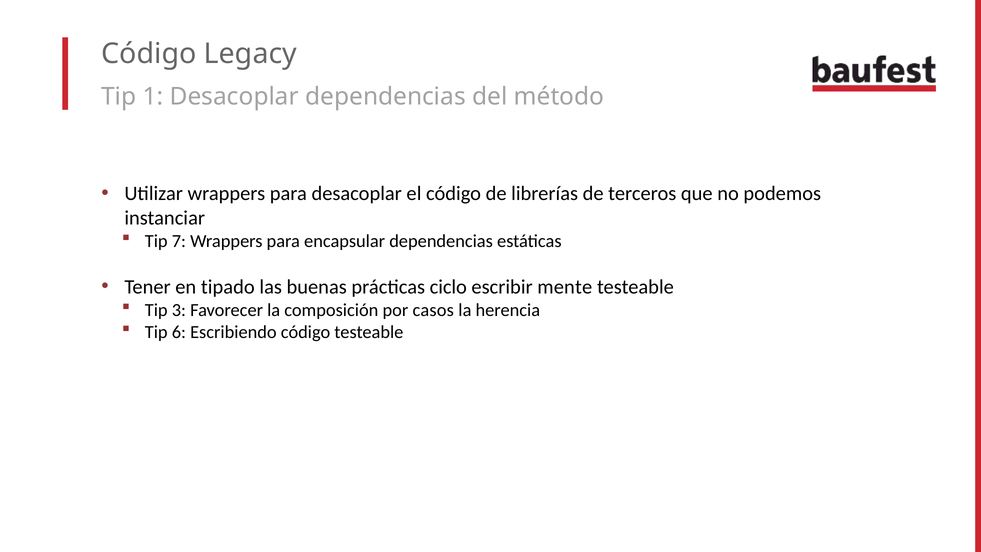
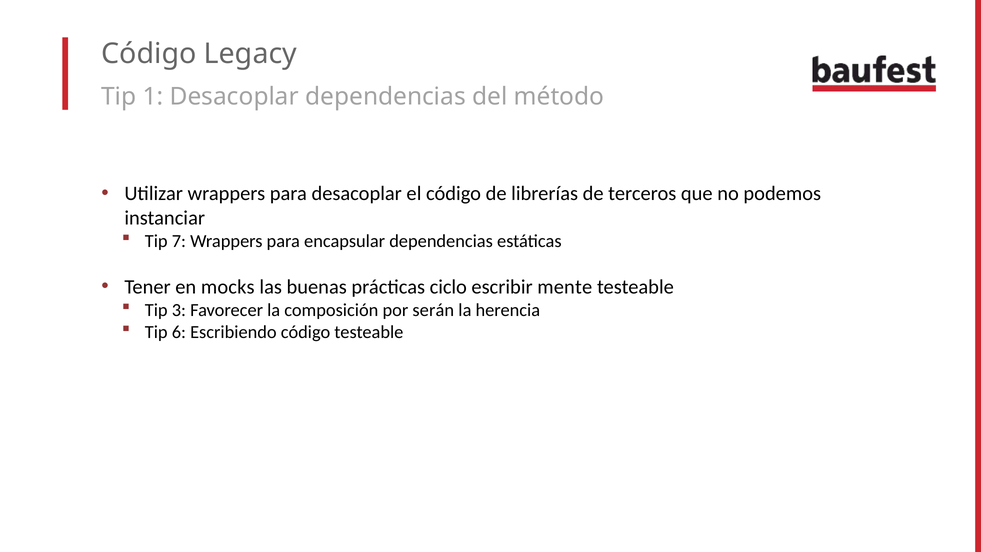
tipado: tipado -> mocks (228, 287)
casos: casos -> serán (433, 310)
